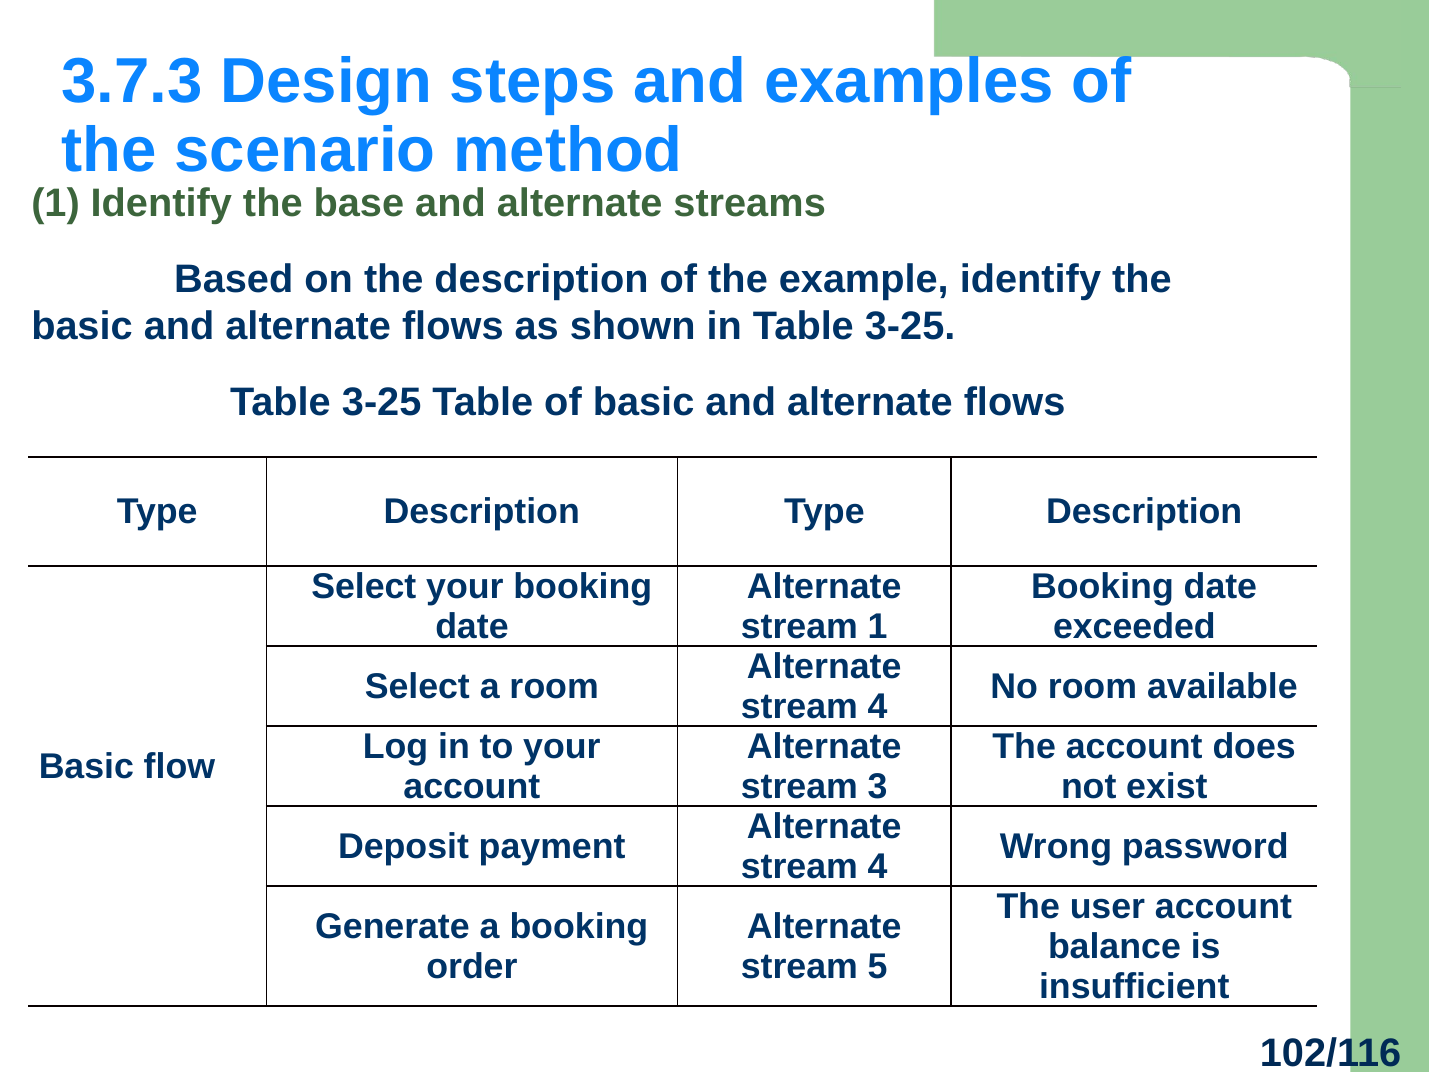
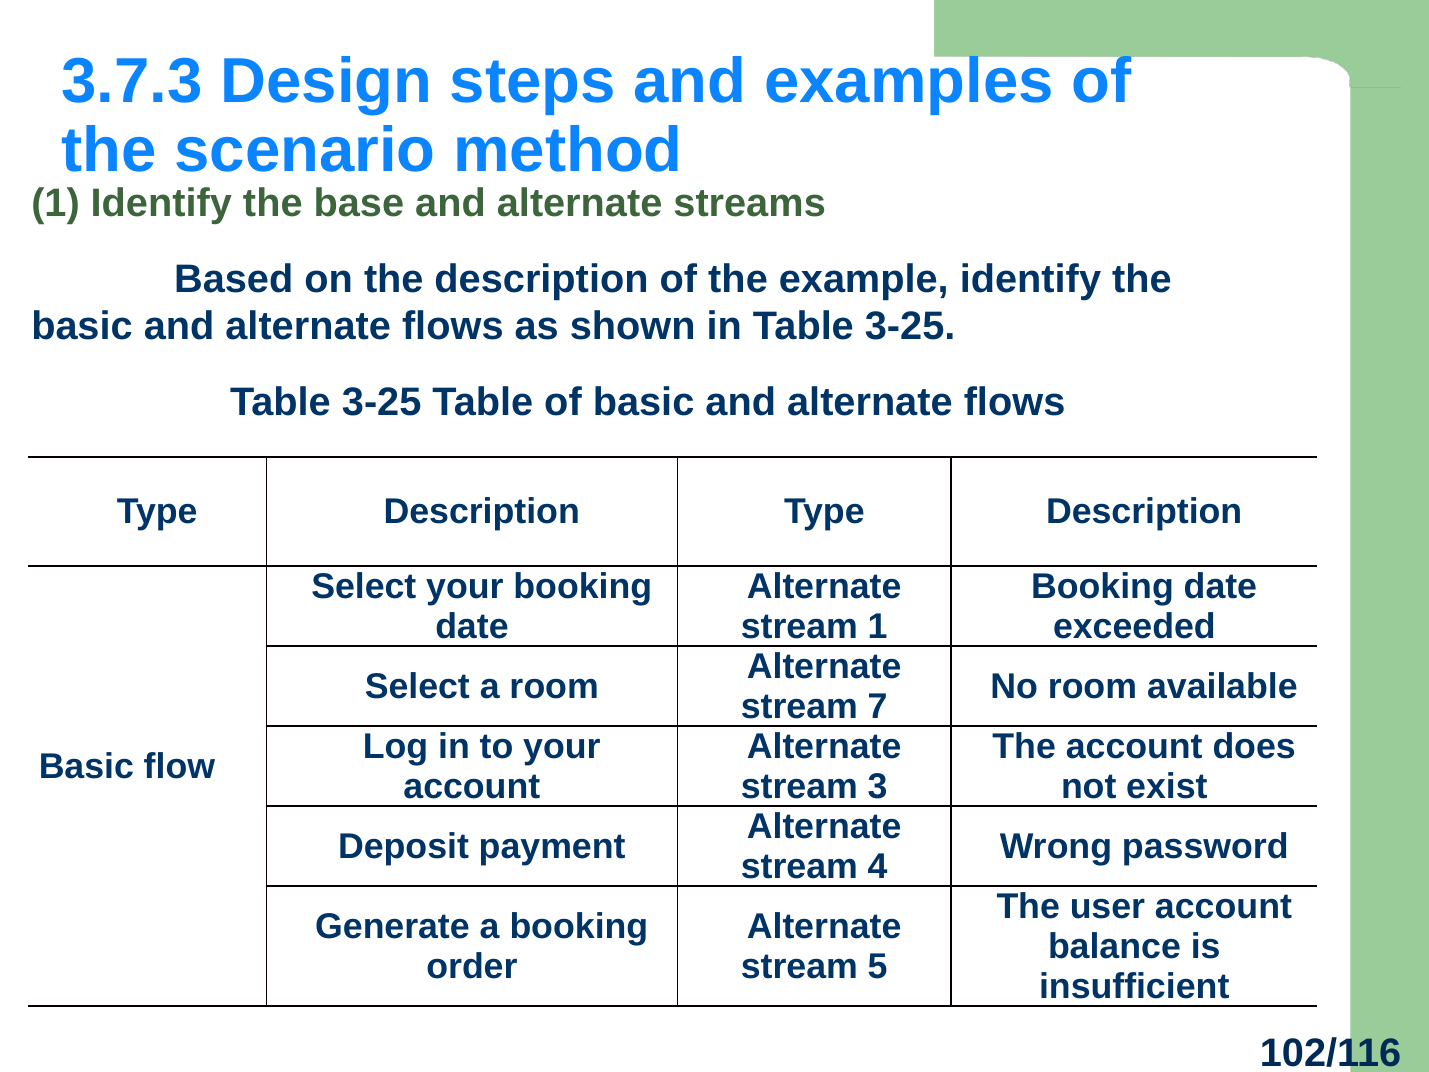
4: 4 -> 7 (878, 706)
